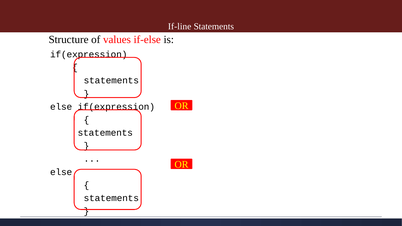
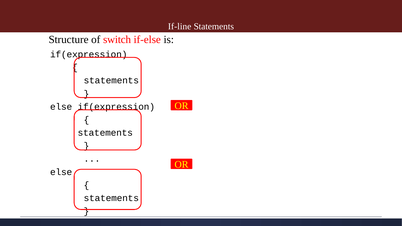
values: values -> switch (117, 40)
